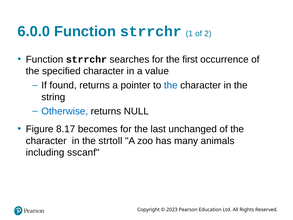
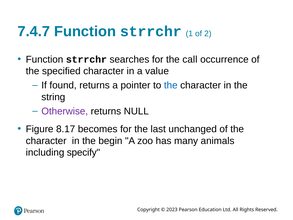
6.0.0: 6.0.0 -> 7.4.7 (34, 31)
first: first -> call (190, 59)
Otherwise colour: blue -> purple (65, 111)
strtoll: strtoll -> begin (110, 141)
sscanf: sscanf -> specify (83, 152)
